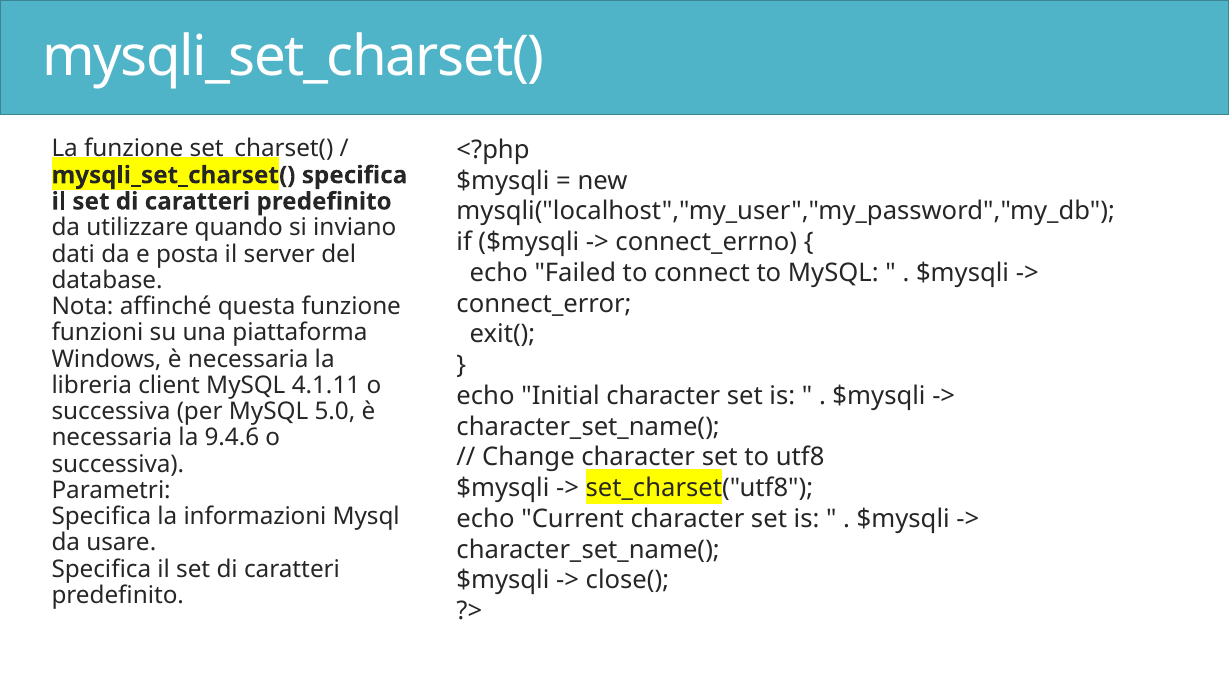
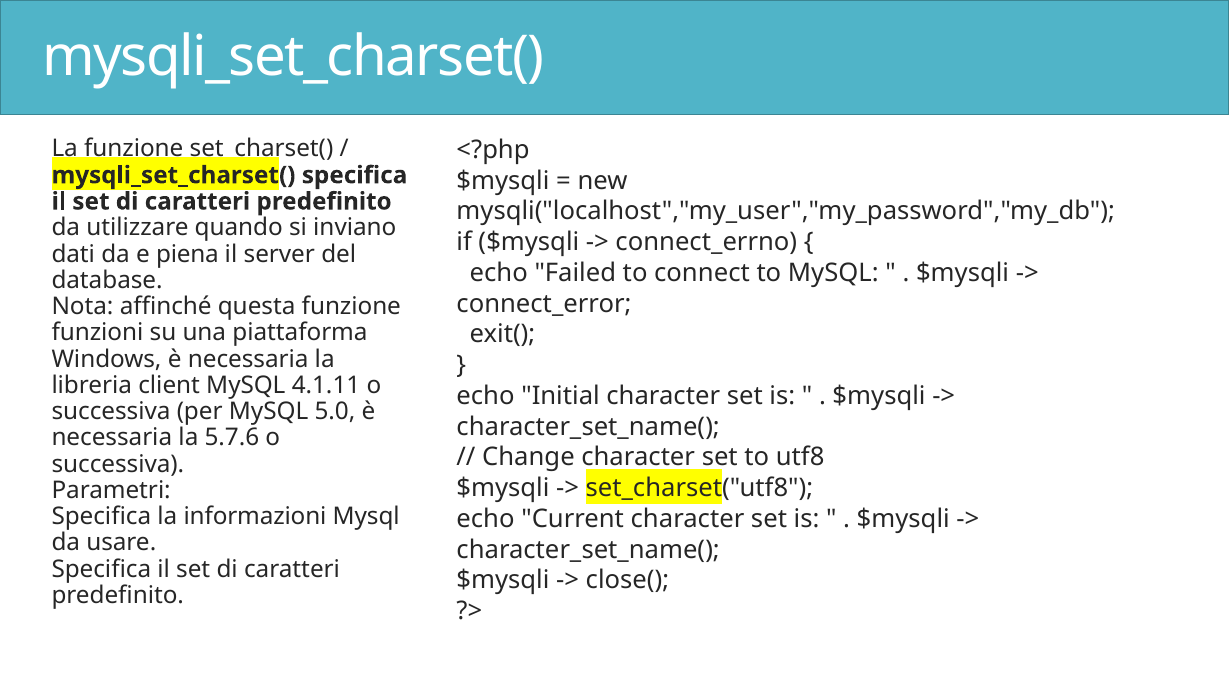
posta: posta -> piena (187, 254)
9.4.6: 9.4.6 -> 5.7.6 (232, 438)
